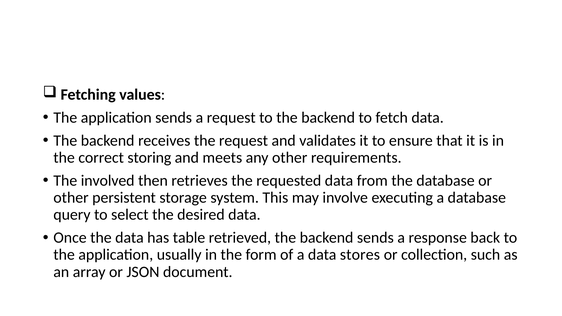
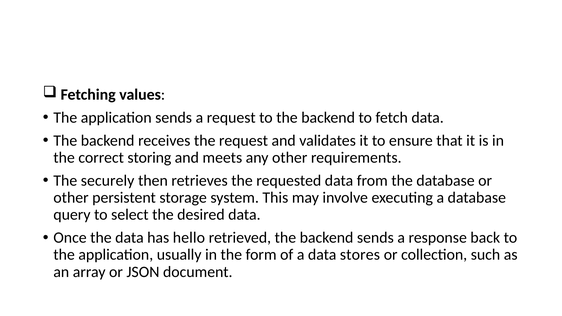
involved: involved -> securely (108, 181)
table: table -> hello (189, 238)
